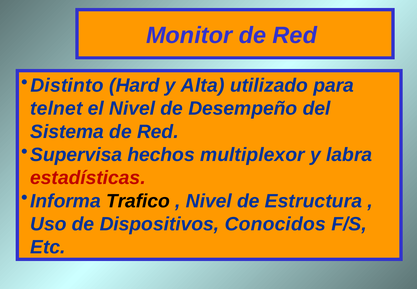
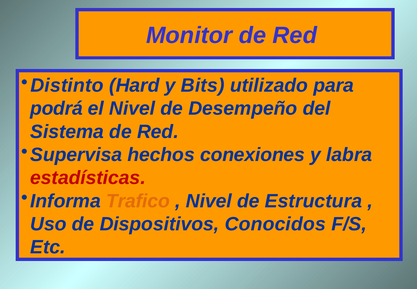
Alta: Alta -> Bits (203, 85)
telnet: telnet -> podrá (57, 108)
multiplexor: multiplexor -> conexiones (253, 155)
Trafico colour: black -> orange (138, 201)
